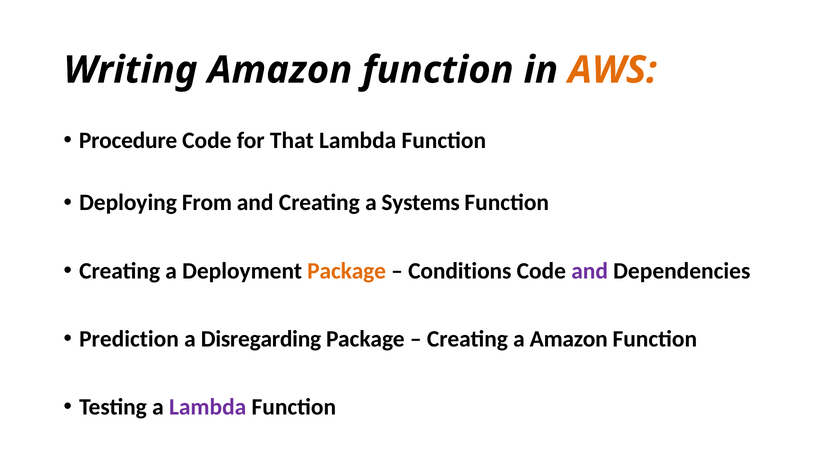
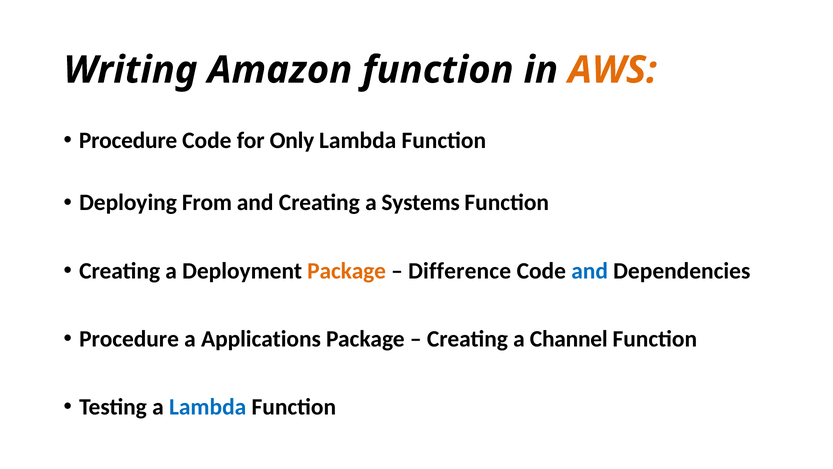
That: That -> Only (292, 140)
Conditions: Conditions -> Difference (460, 271)
and colour: purple -> blue (590, 271)
Prediction: Prediction -> Procedure (129, 339)
Disregarding: Disregarding -> Applications (261, 339)
a Amazon: Amazon -> Channel (569, 339)
Lambda colour: purple -> blue (208, 407)
